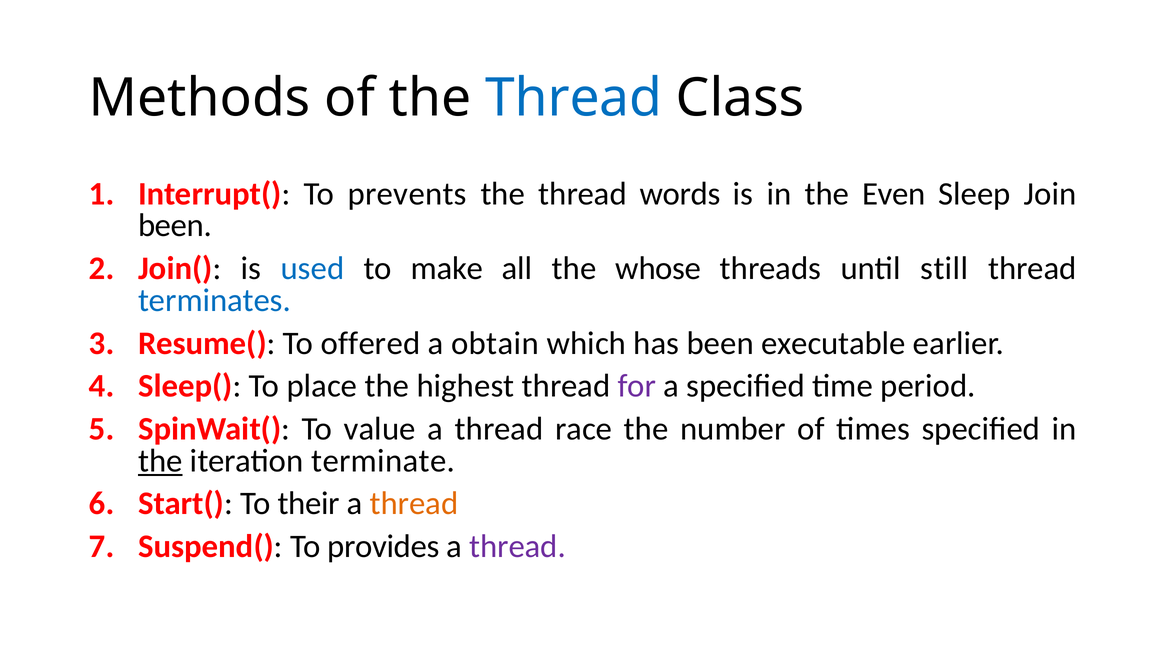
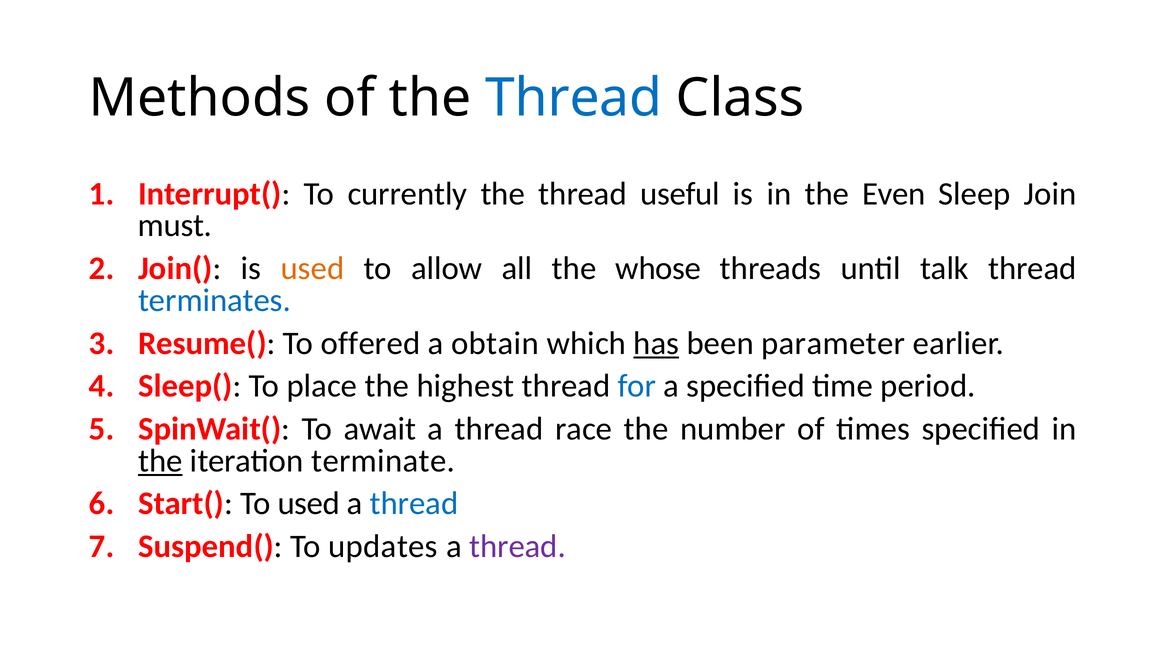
prevents: prevents -> currently (407, 194)
words: words -> useful (680, 194)
been: been -> must (175, 226)
used colour: blue -> orange (313, 268)
make: make -> allow (447, 268)
still: still -> talk (944, 268)
has underline: none -> present (656, 343)
executable: executable -> parameter (833, 343)
for colour: purple -> blue (637, 386)
value: value -> await (380, 429)
To their: their -> used (309, 504)
thread colour: orange -> blue (414, 504)
provides: provides -> updates (383, 546)
